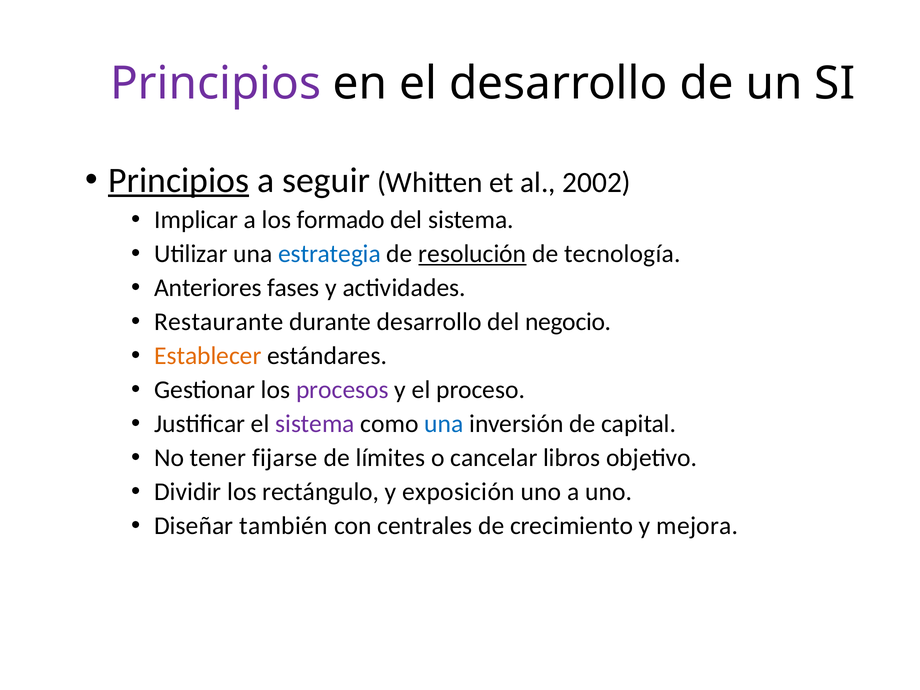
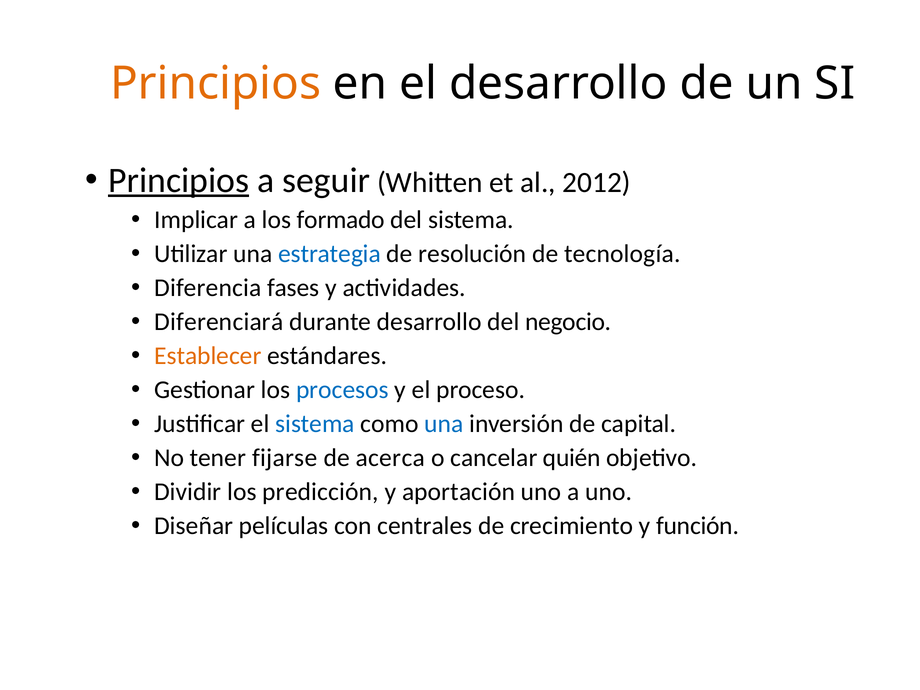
Principios colour: purple -> orange (216, 83)
2002: 2002 -> 2012 (597, 183)
resolución underline: present -> none (472, 254)
Anteriores: Anteriores -> Diferencia (208, 288)
Restaurante: Restaurante -> Diferenciará (219, 322)
procesos colour: purple -> blue (342, 390)
sistema colour: purple -> blue (315, 424)
límites: límites -> acerca (390, 458)
libros: libros -> quién (572, 458)
rectángulo: rectángulo -> predicción (321, 492)
exposición: exposición -> aportación (459, 492)
también: también -> películas (284, 526)
mejora: mejora -> función (698, 526)
